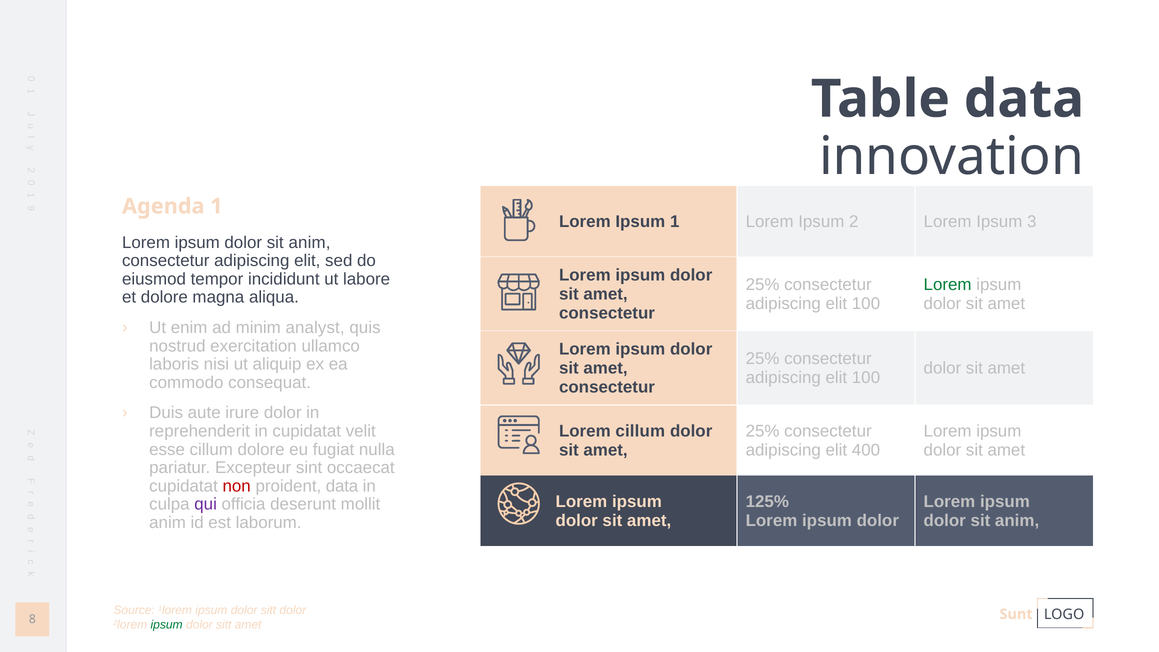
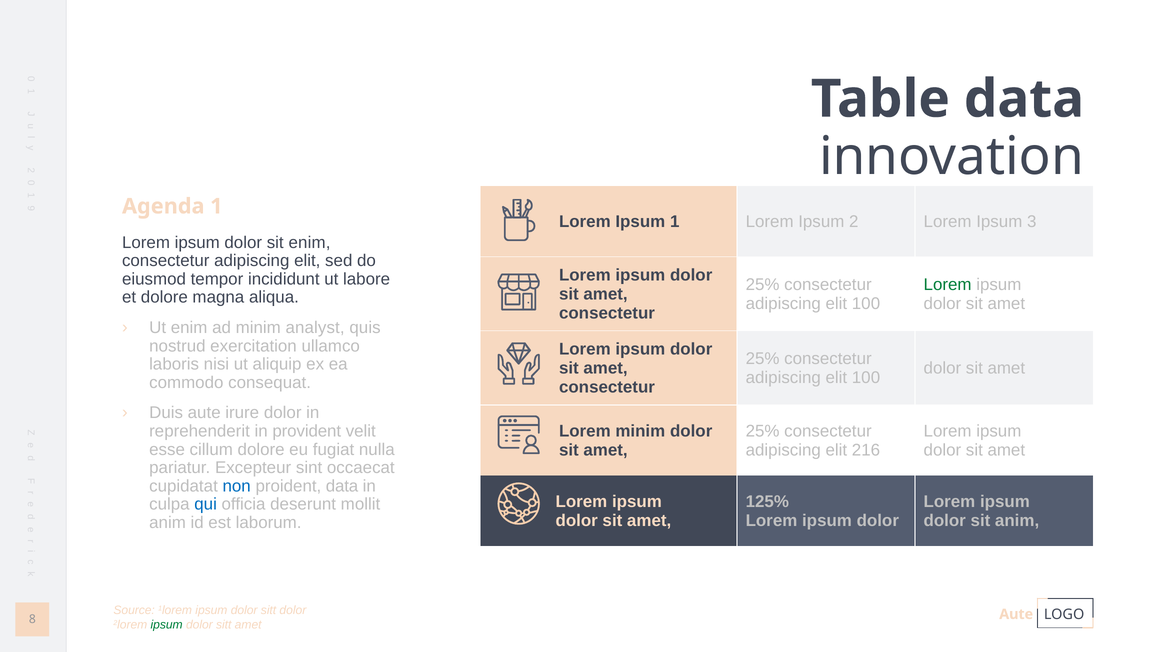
anim: anim -> enim (310, 242)
Lorem cillum: cillum -> minim (640, 431)
in cupidatat: cupidatat -> provident (307, 431)
400: 400 -> 216 (866, 450)
non colour: red -> blue (237, 486)
qui colour: purple -> blue (206, 504)
amet Sunt: Sunt -> Aute (1016, 614)
